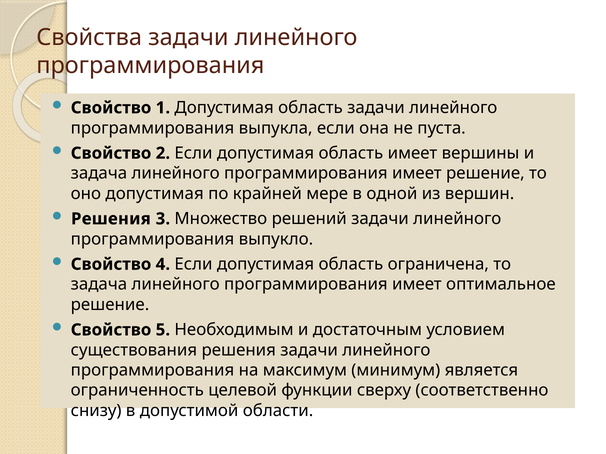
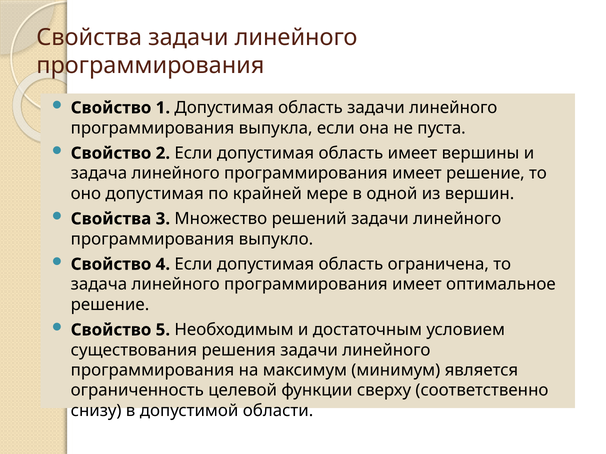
Решения: Решения -> Свойства (111, 219)
